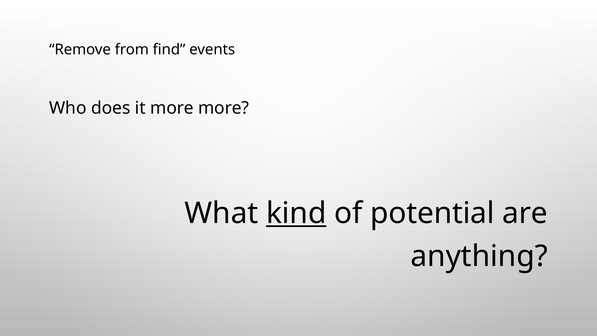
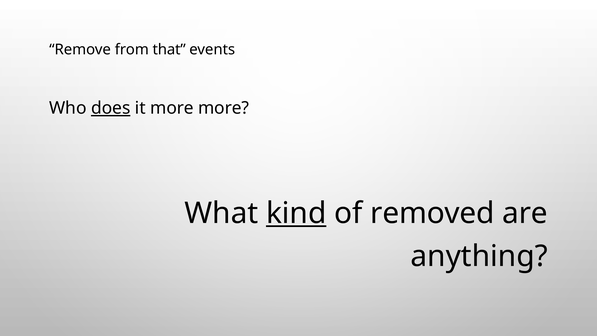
find: find -> that (169, 49)
does underline: none -> present (111, 108)
potential: potential -> removed (432, 213)
